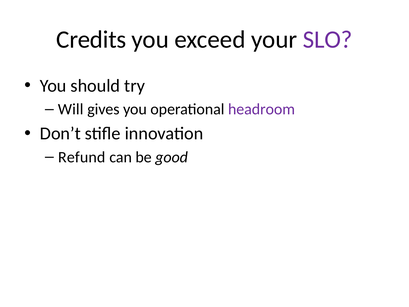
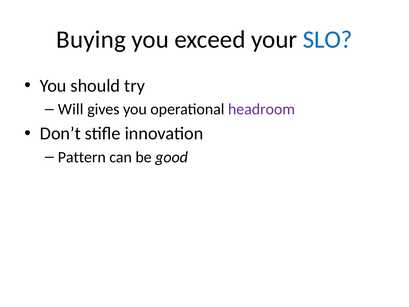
Credits: Credits -> Buying (91, 40)
SLO colour: purple -> blue (328, 40)
Refund: Refund -> Pattern (82, 157)
